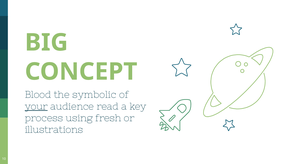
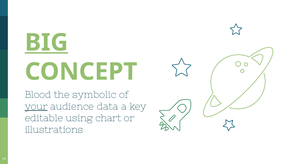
BIG underline: none -> present (46, 43)
read: read -> data (108, 107)
process: process -> editable (44, 118)
fresh: fresh -> chart (108, 118)
